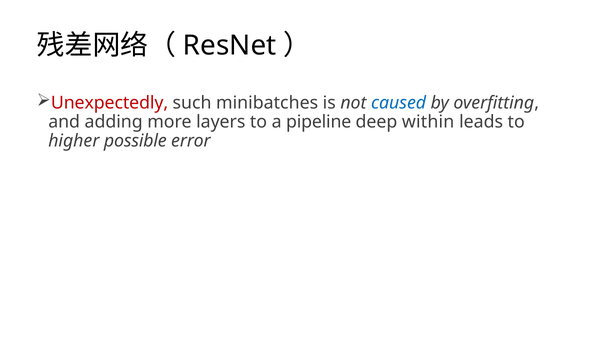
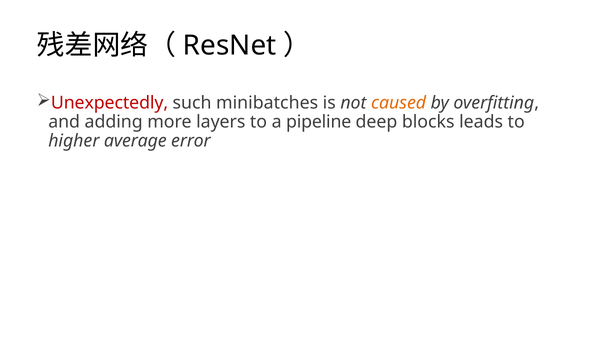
caused colour: blue -> orange (399, 103)
within: within -> blocks (428, 122)
possible: possible -> average (135, 141)
